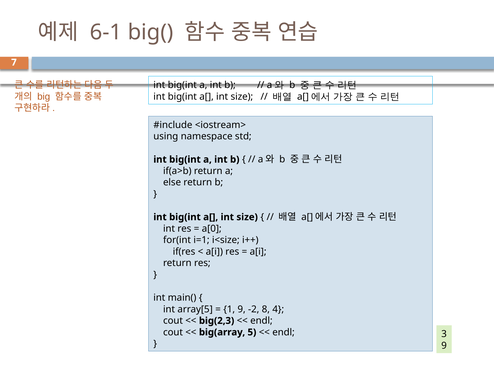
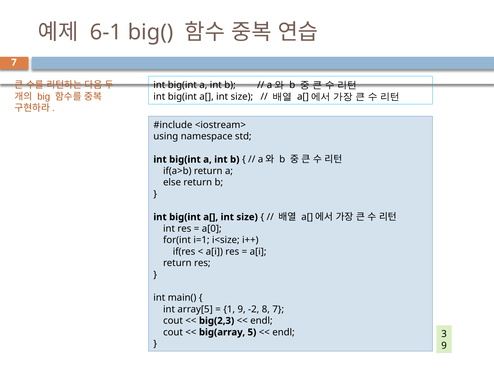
8 4: 4 -> 7 (278, 310)
